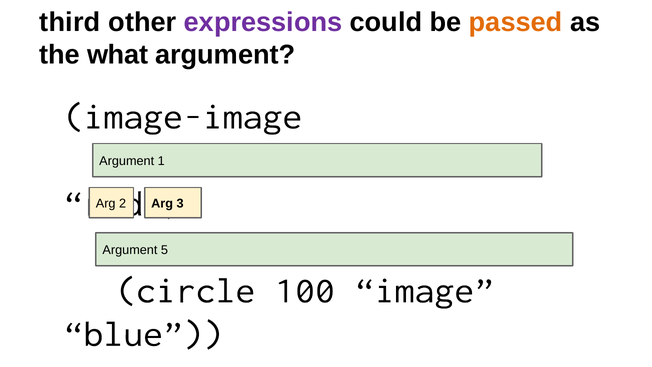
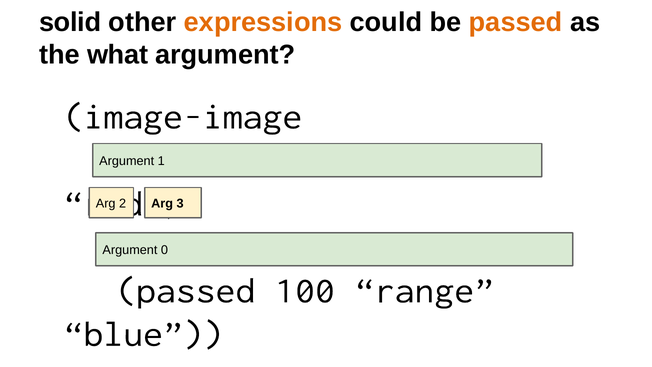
third: third -> solid (70, 22)
expressions colour: purple -> orange (263, 22)
5: 5 -> 0 (164, 250)
circle: circle -> passed (186, 290)
image: image -> range (424, 290)
